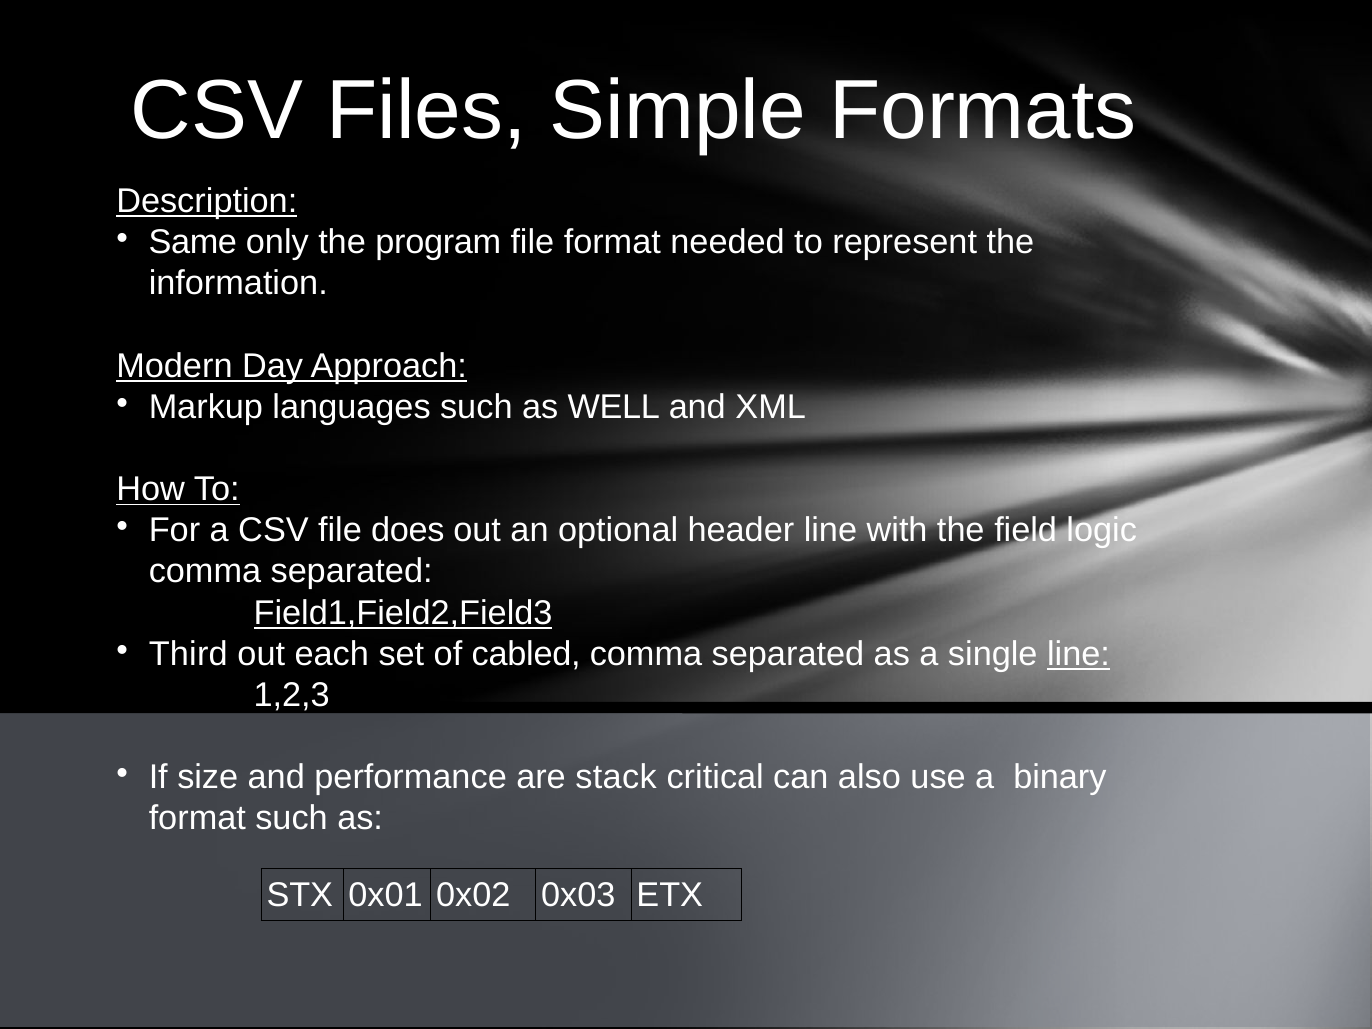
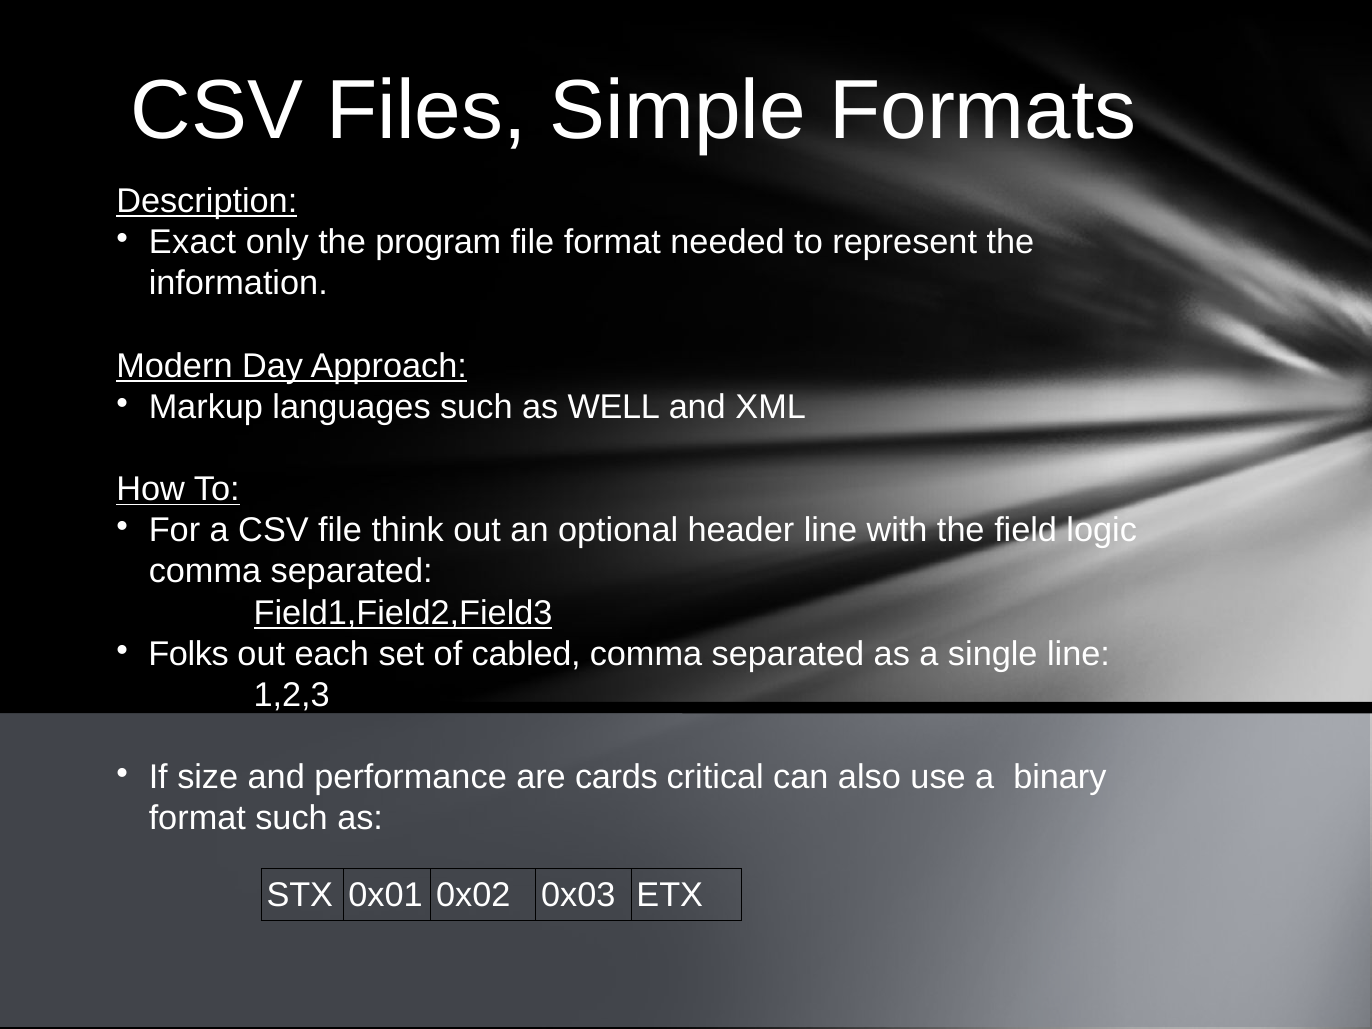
Same: Same -> Exact (192, 242)
does: does -> think (408, 531)
Third: Third -> Folks (189, 654)
line underline: present -> none (1079, 654)
stack: stack -> cards (616, 777)
